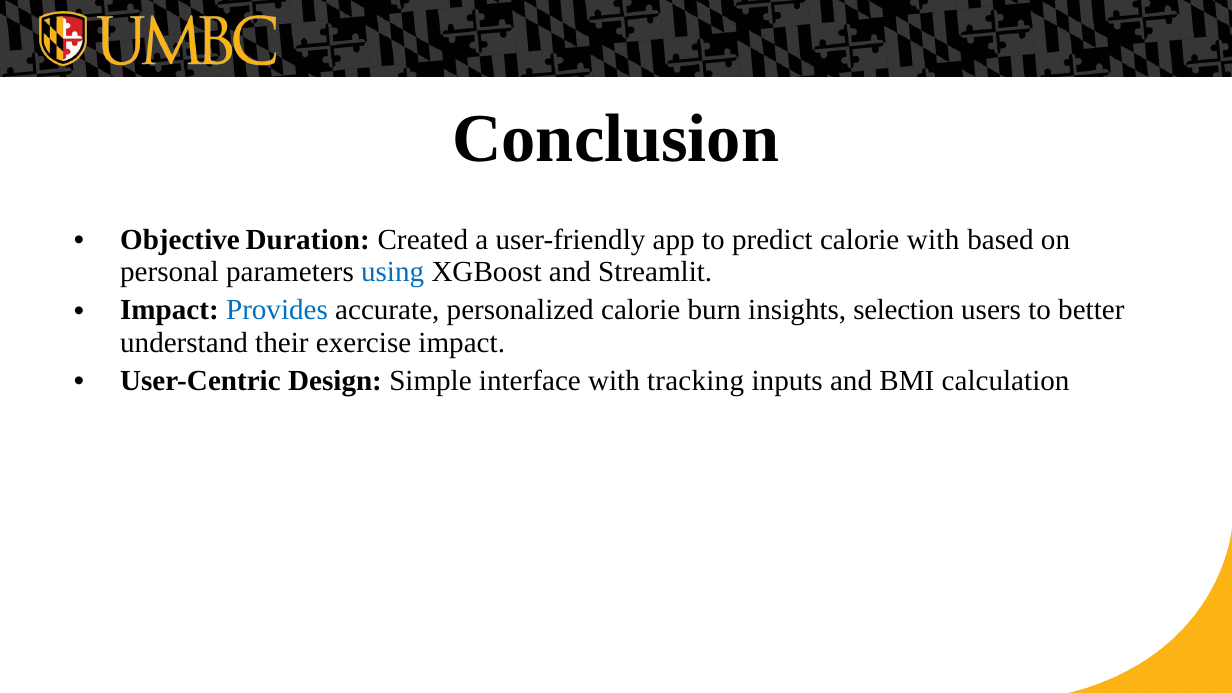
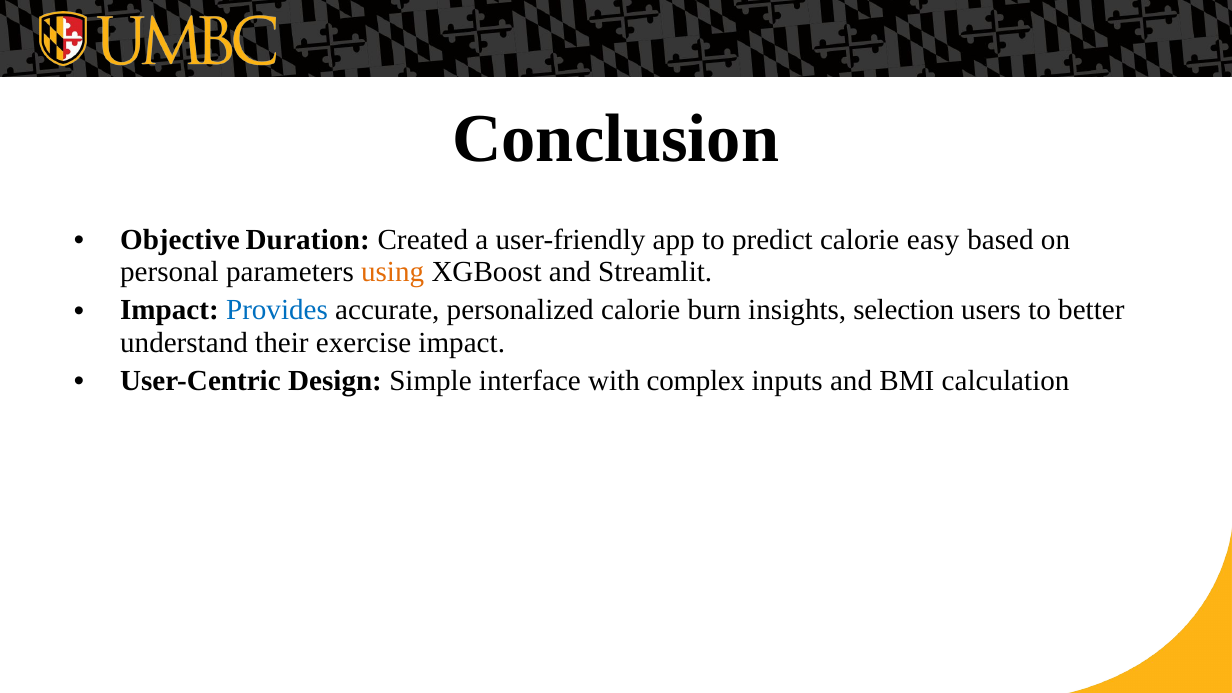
calorie with: with -> easy (933, 240)
using colour: blue -> orange (393, 272)
tracking: tracking -> complex (696, 381)
